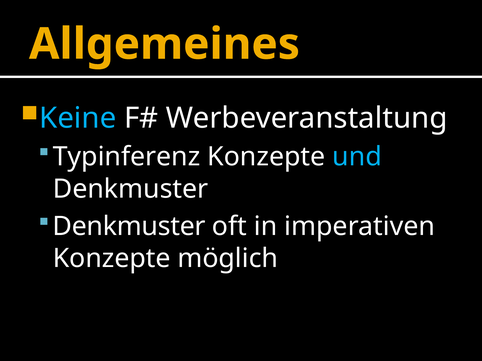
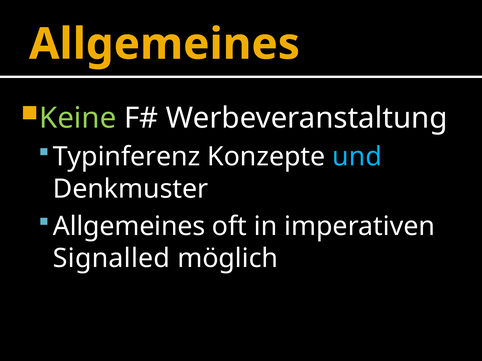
Keine colour: light blue -> light green (78, 118)
Denkmuster: Denkmuster -> Allgemeines (129, 227)
Konzepte: Konzepte -> Signalled (111, 259)
